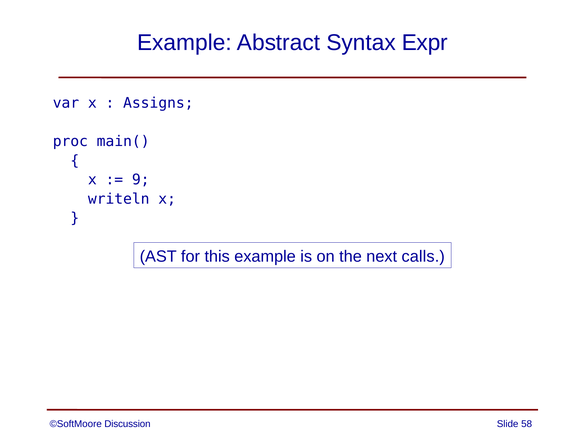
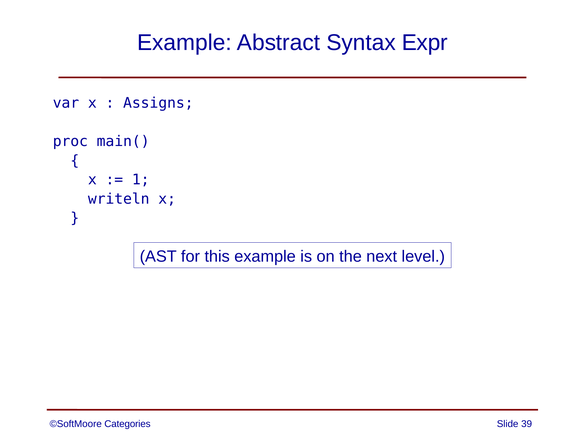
9: 9 -> 1 (141, 180)
calls: calls -> level (423, 256)
Discussion: Discussion -> Categories (127, 424)
58: 58 -> 39 (527, 424)
